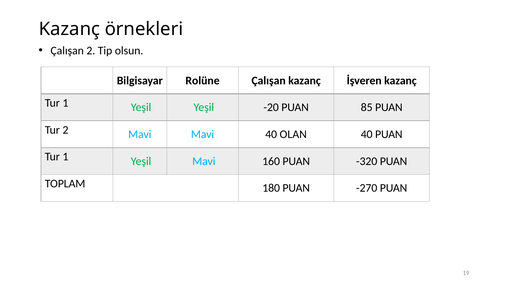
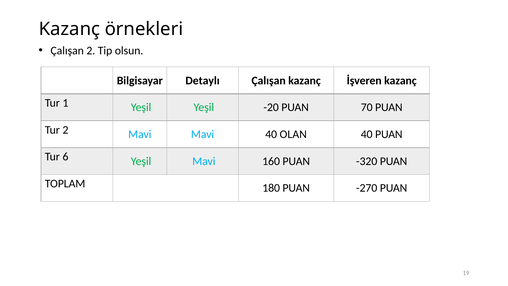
Rolüne: Rolüne -> Detaylı (203, 80)
85: 85 -> 70 (367, 107)
1: 1 -> 6 (65, 157)
